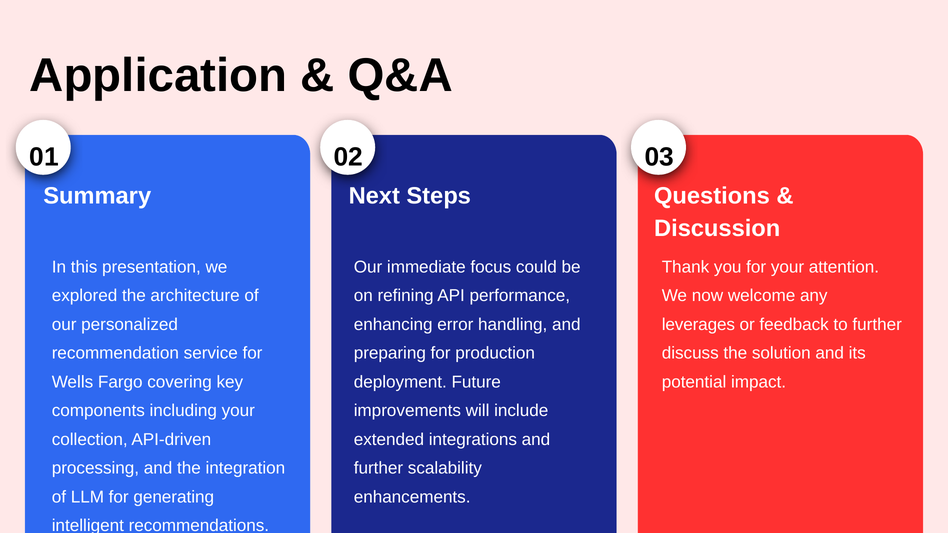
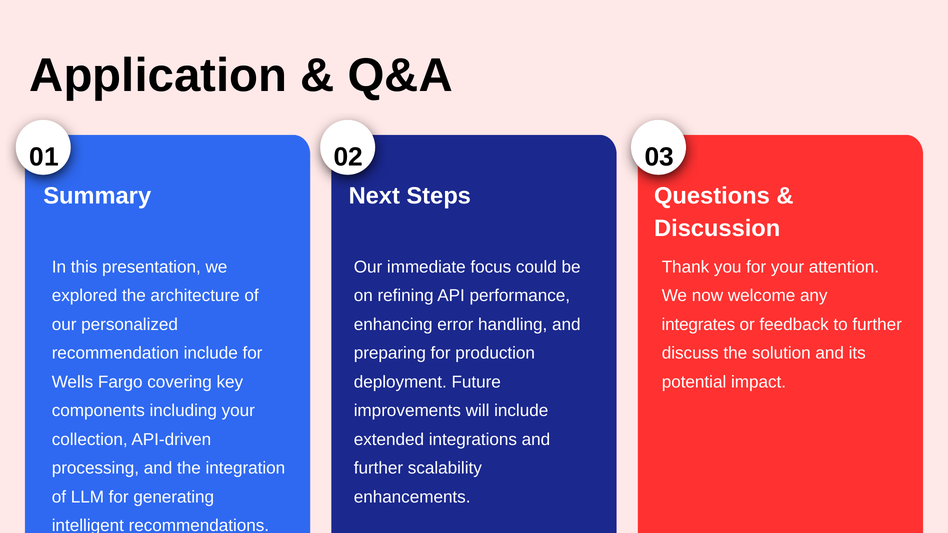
leverages: leverages -> integrates (698, 325)
recommendation service: service -> include (211, 353)
